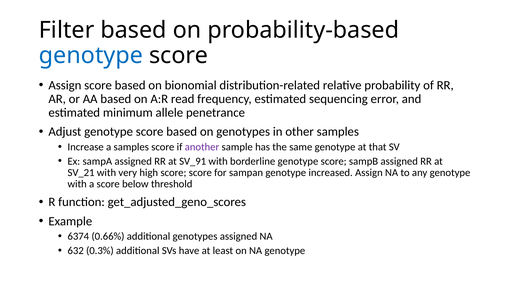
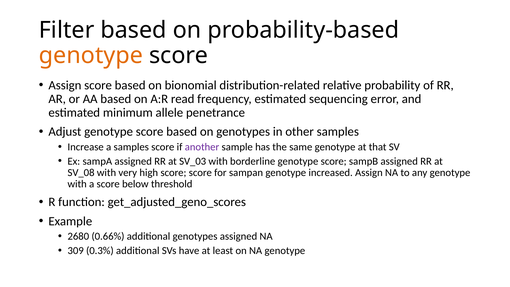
genotype colour: blue -> orange (91, 55)
SV_91: SV_91 -> SV_03 (193, 161)
SV_21: SV_21 -> SV_08 (81, 173)
6374: 6374 -> 2680 (78, 236)
632: 632 -> 309 (76, 250)
